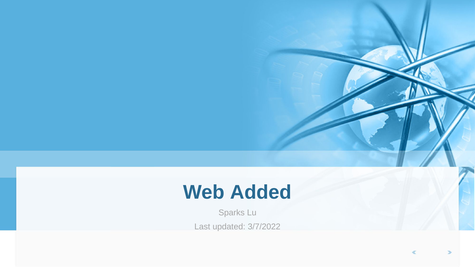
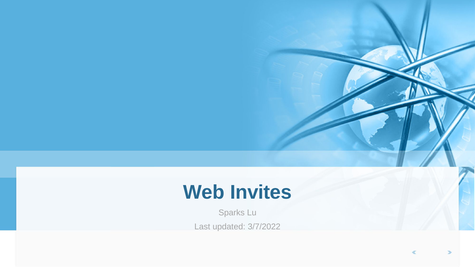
Added: Added -> Invites (261, 192)
